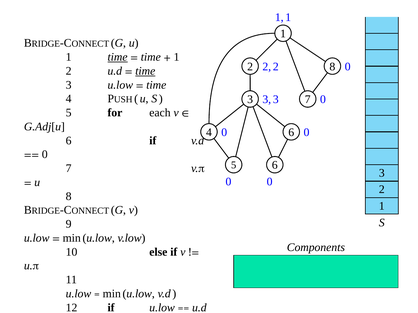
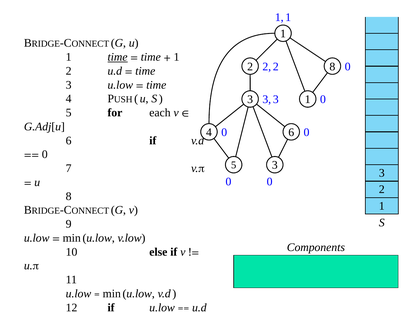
time underline: present -> none (145, 71)
3 7: 7 -> 1 (308, 100)
5 6: 6 -> 3 (275, 165)
